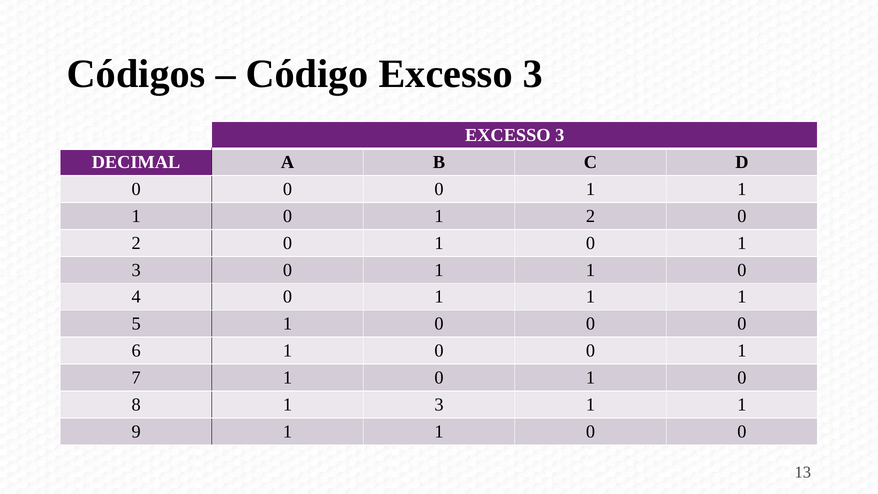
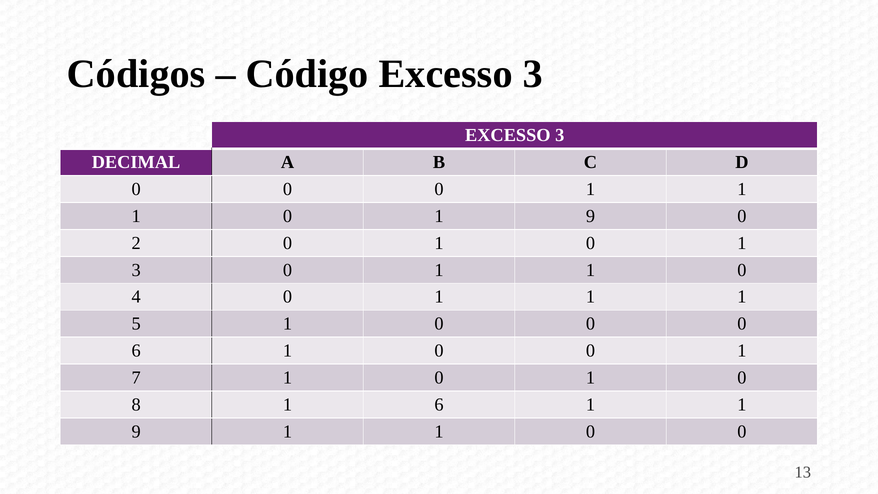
0 1 2: 2 -> 9 (590, 216)
8 1 3: 3 -> 6 (439, 404)
